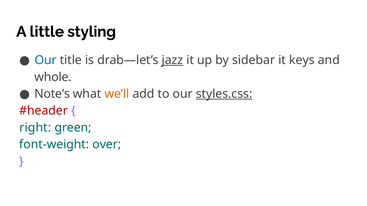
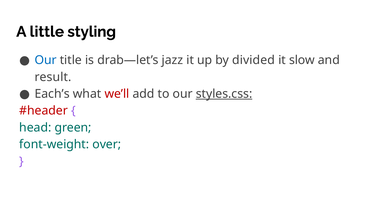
jazz underline: present -> none (172, 60)
sidebar: sidebar -> divided (254, 60)
keys: keys -> slow (302, 60)
whole: whole -> result (53, 77)
Note’s: Note’s -> Each’s (52, 94)
we’ll colour: orange -> red (117, 94)
right: right -> head (35, 128)
